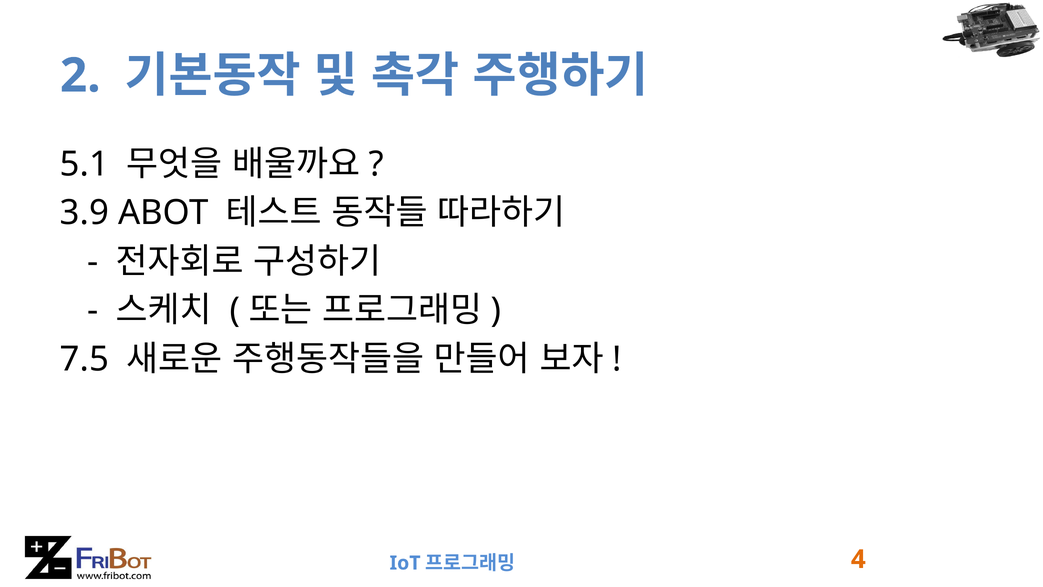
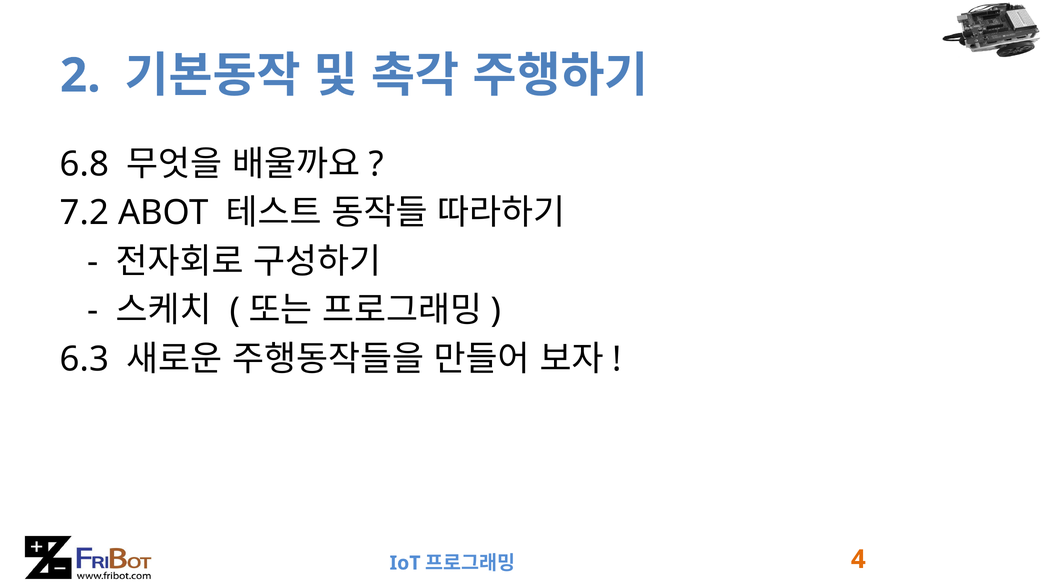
5.1: 5.1 -> 6.8 (84, 164)
3.9: 3.9 -> 7.2 (84, 213)
7.5: 7.5 -> 6.3 (84, 359)
